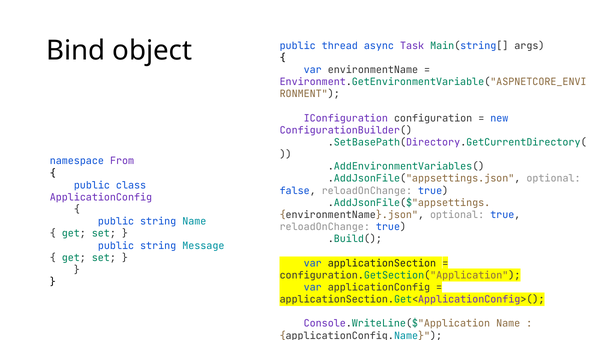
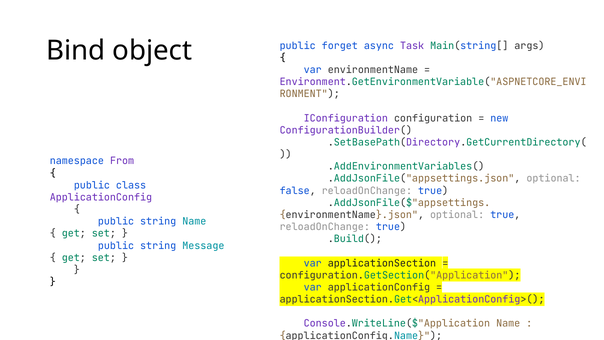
thread: thread -> forget (340, 46)
